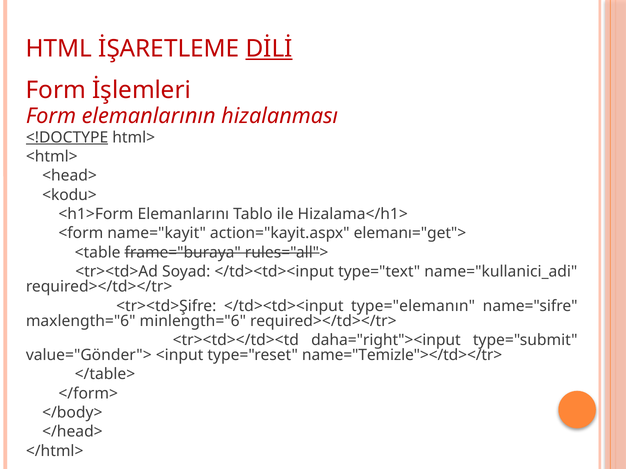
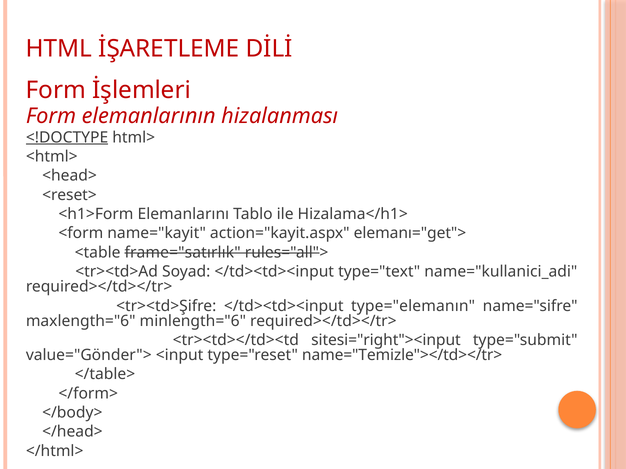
DİLİ underline: present -> none (269, 49)
<kodu>: <kodu> -> <reset> (69, 195)
frame="buraya: frame="buraya -> frame="satırlık (183, 253)
daha="right"><input: daha="right"><input -> sitesi="right"><input (386, 340)
